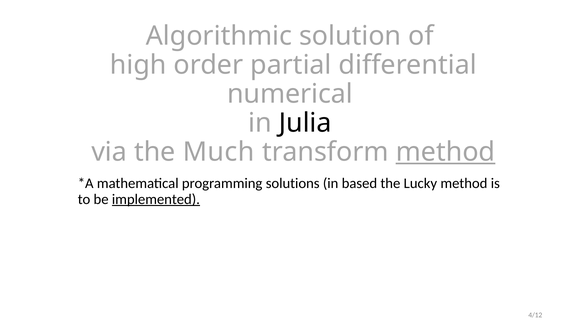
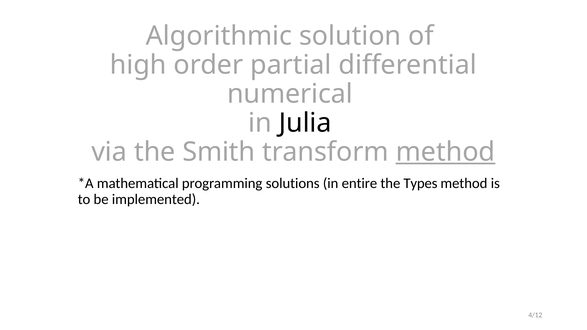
Much: Much -> Smith (219, 152)
based: based -> entire (359, 183)
Lucky: Lucky -> Types (420, 183)
implemented underline: present -> none (156, 199)
